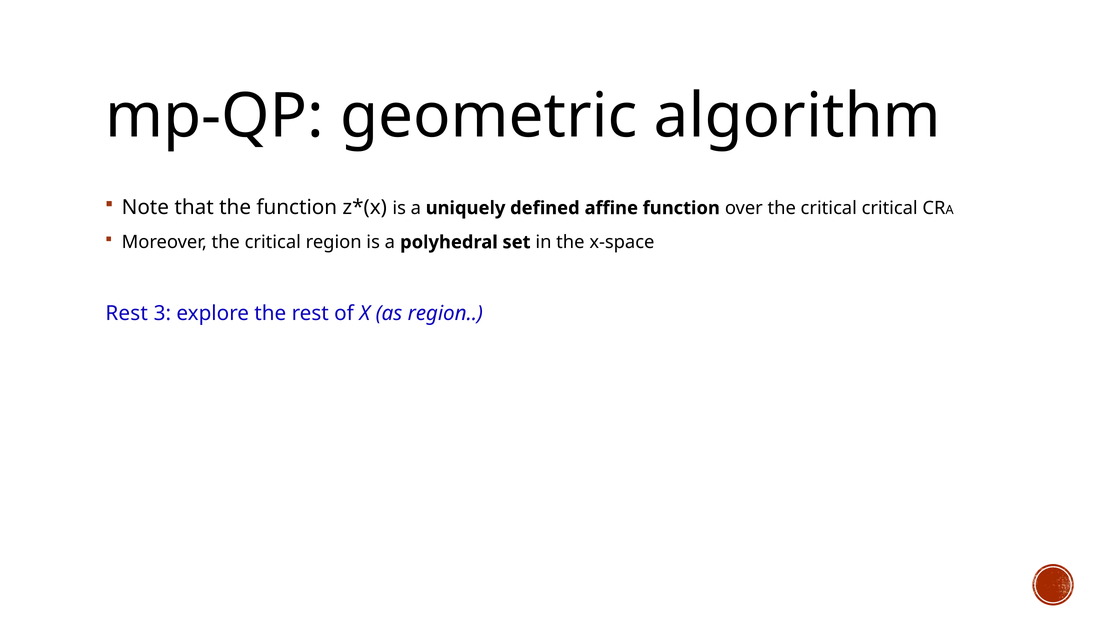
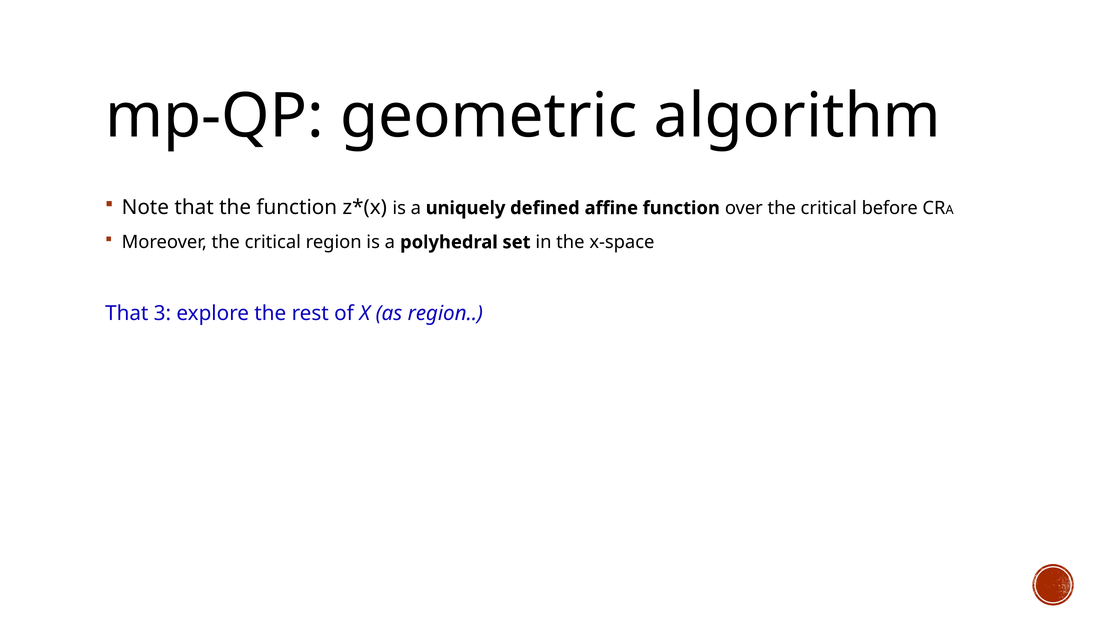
critical critical: critical -> before (890, 208)
Rest: Rest -> That (127, 313)
